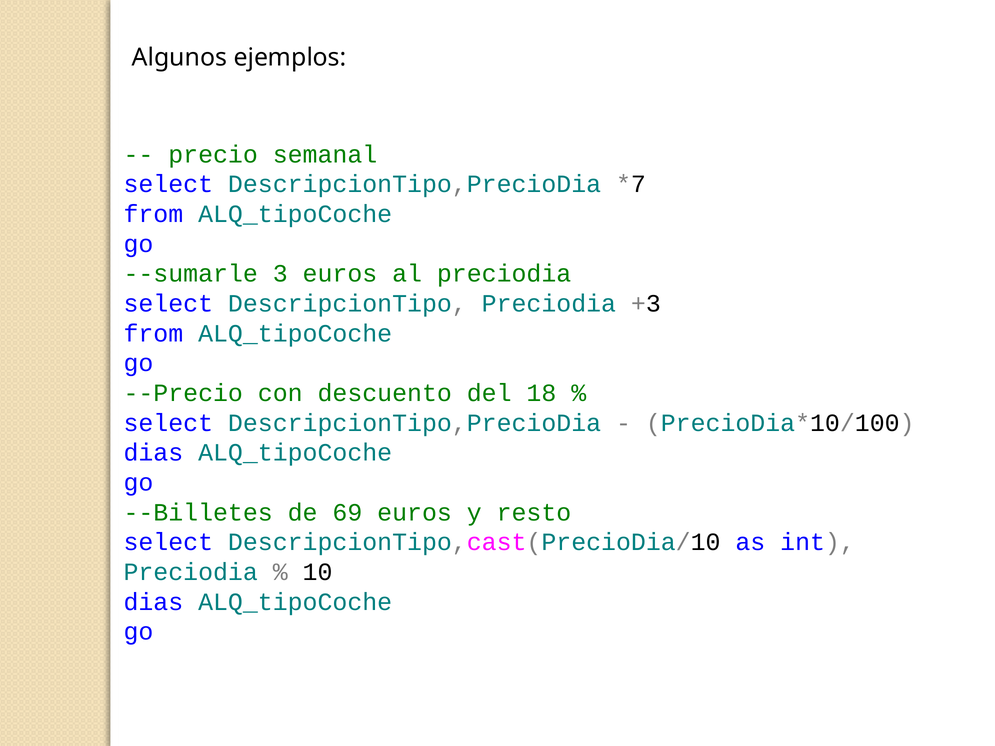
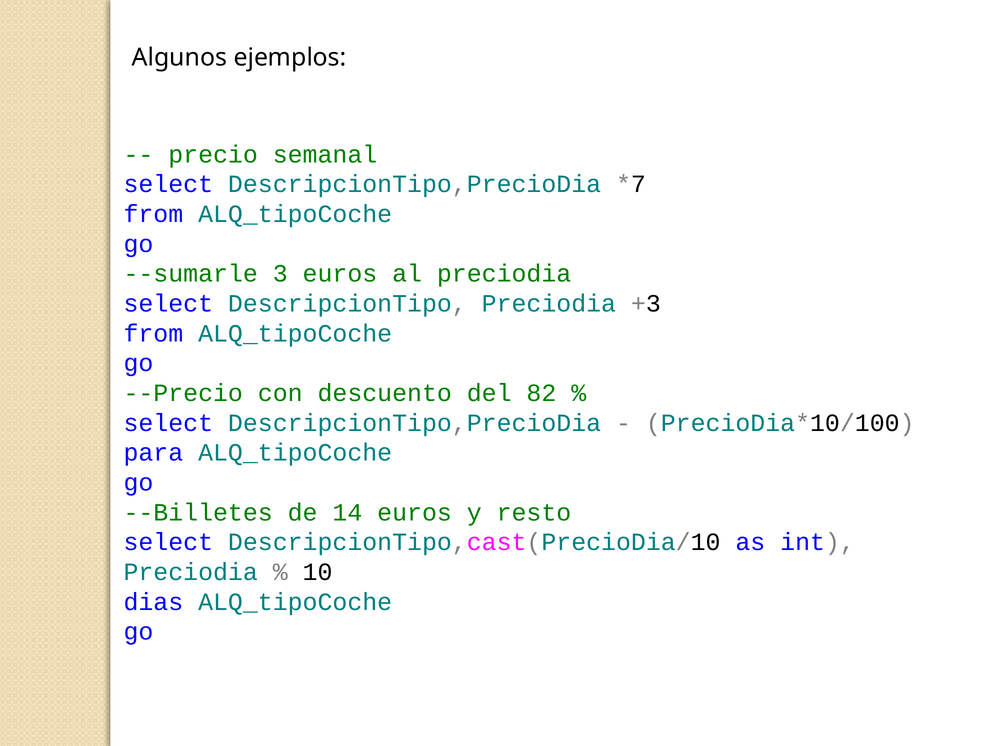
18: 18 -> 82 (541, 393)
dias: dias -> para (153, 453)
69: 69 -> 14 (347, 513)
